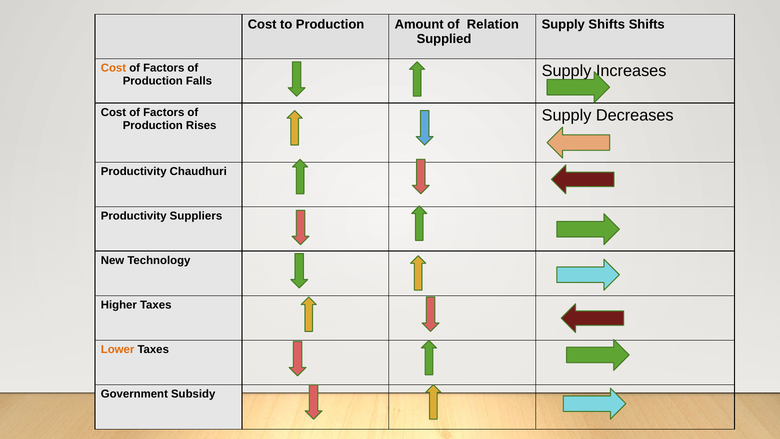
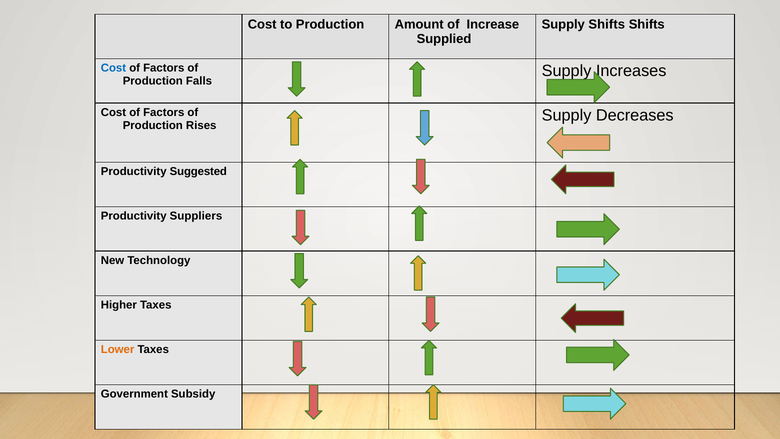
Relation: Relation -> Increase (493, 24)
Cost colour: orange -> blue (113, 68)
Chaudhuri: Chaudhuri -> Suggested (198, 172)
